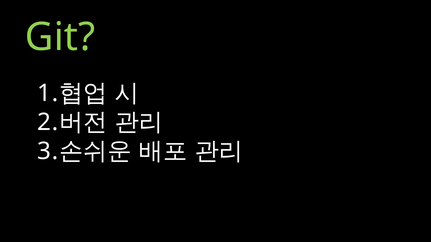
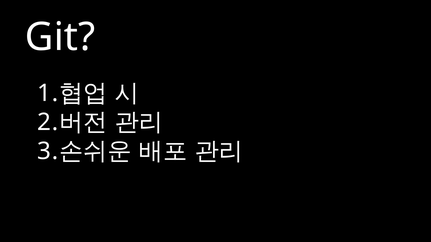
Git colour: light green -> white (60, 37)
